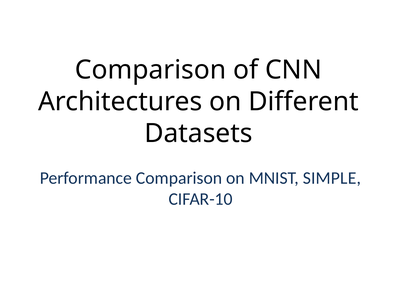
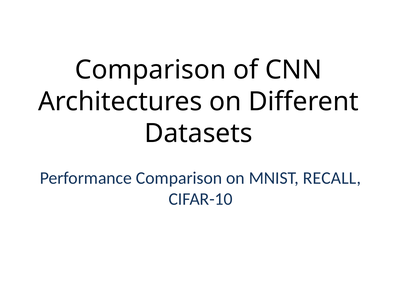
SIMPLE: SIMPLE -> RECALL (332, 178)
